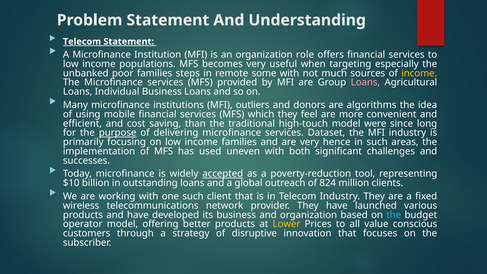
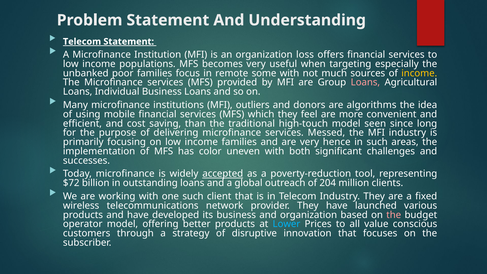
role: role -> loss (305, 55)
steps: steps -> focus (188, 73)
were: were -> seen (375, 123)
purpose underline: present -> none (118, 133)
Dataset: Dataset -> Messed (326, 133)
used: used -> color (210, 151)
$10: $10 -> $72 (71, 183)
824: 824 -> 204 (328, 183)
the colour: light blue -> pink (394, 215)
Lower colour: yellow -> light blue (286, 224)
